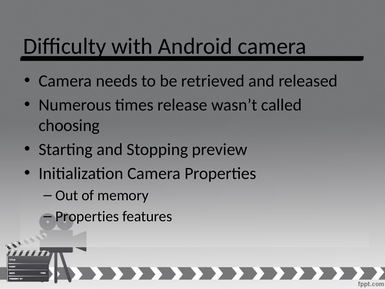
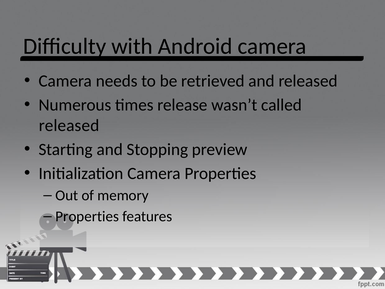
choosing: choosing -> released (69, 125)
